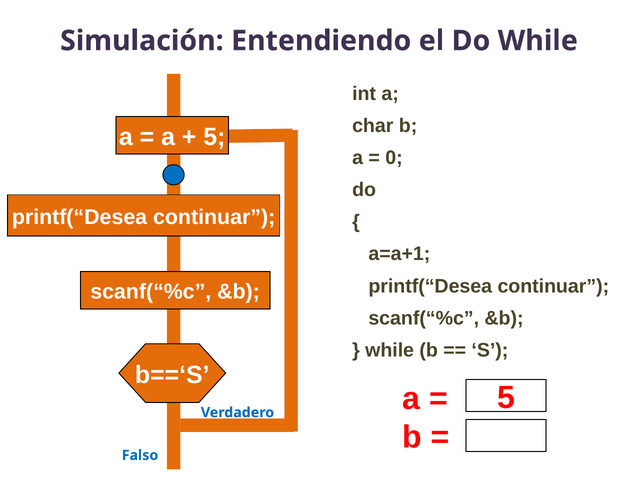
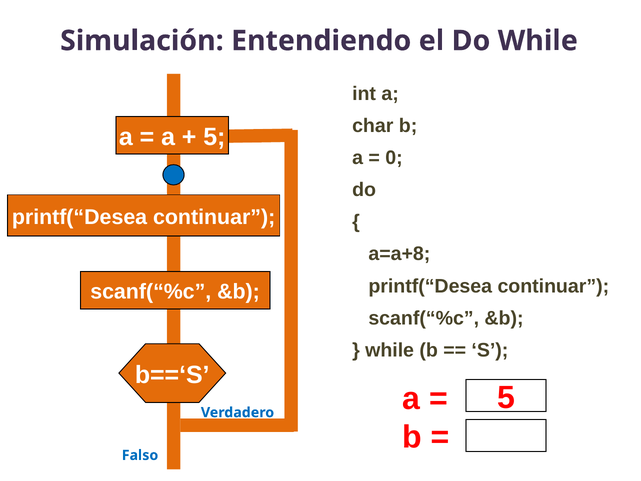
a=a+1: a=a+1 -> a=a+8 (399, 254)
